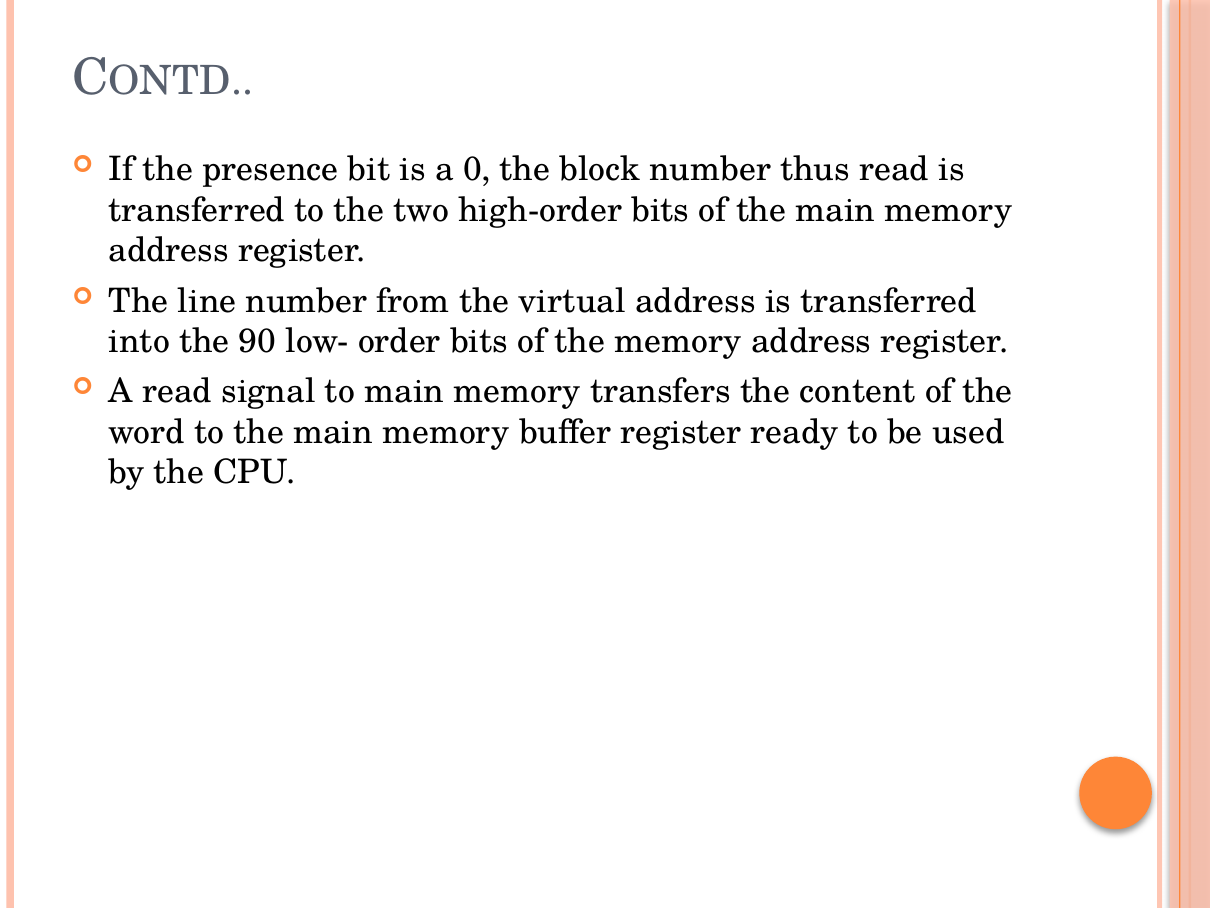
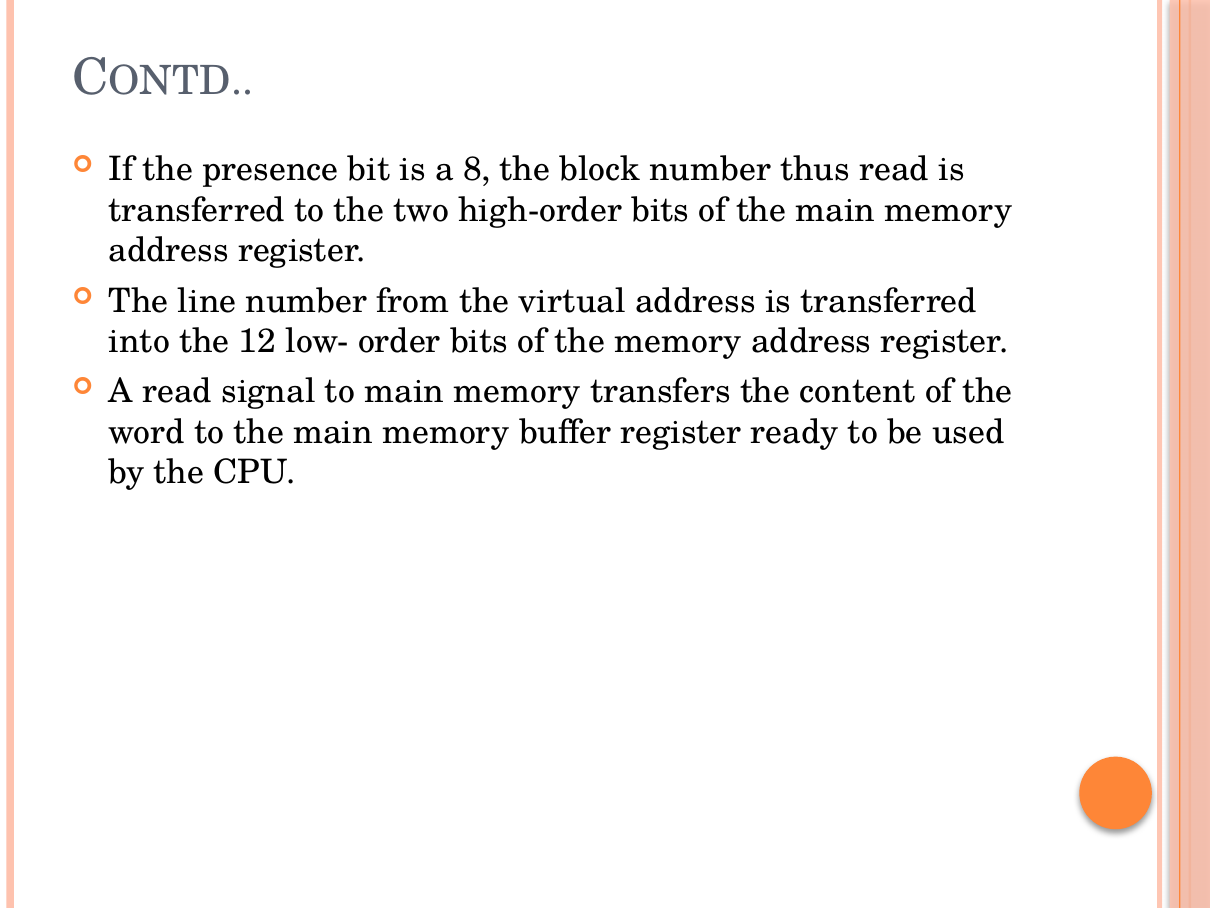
0: 0 -> 8 (477, 170)
90: 90 -> 12 (258, 341)
